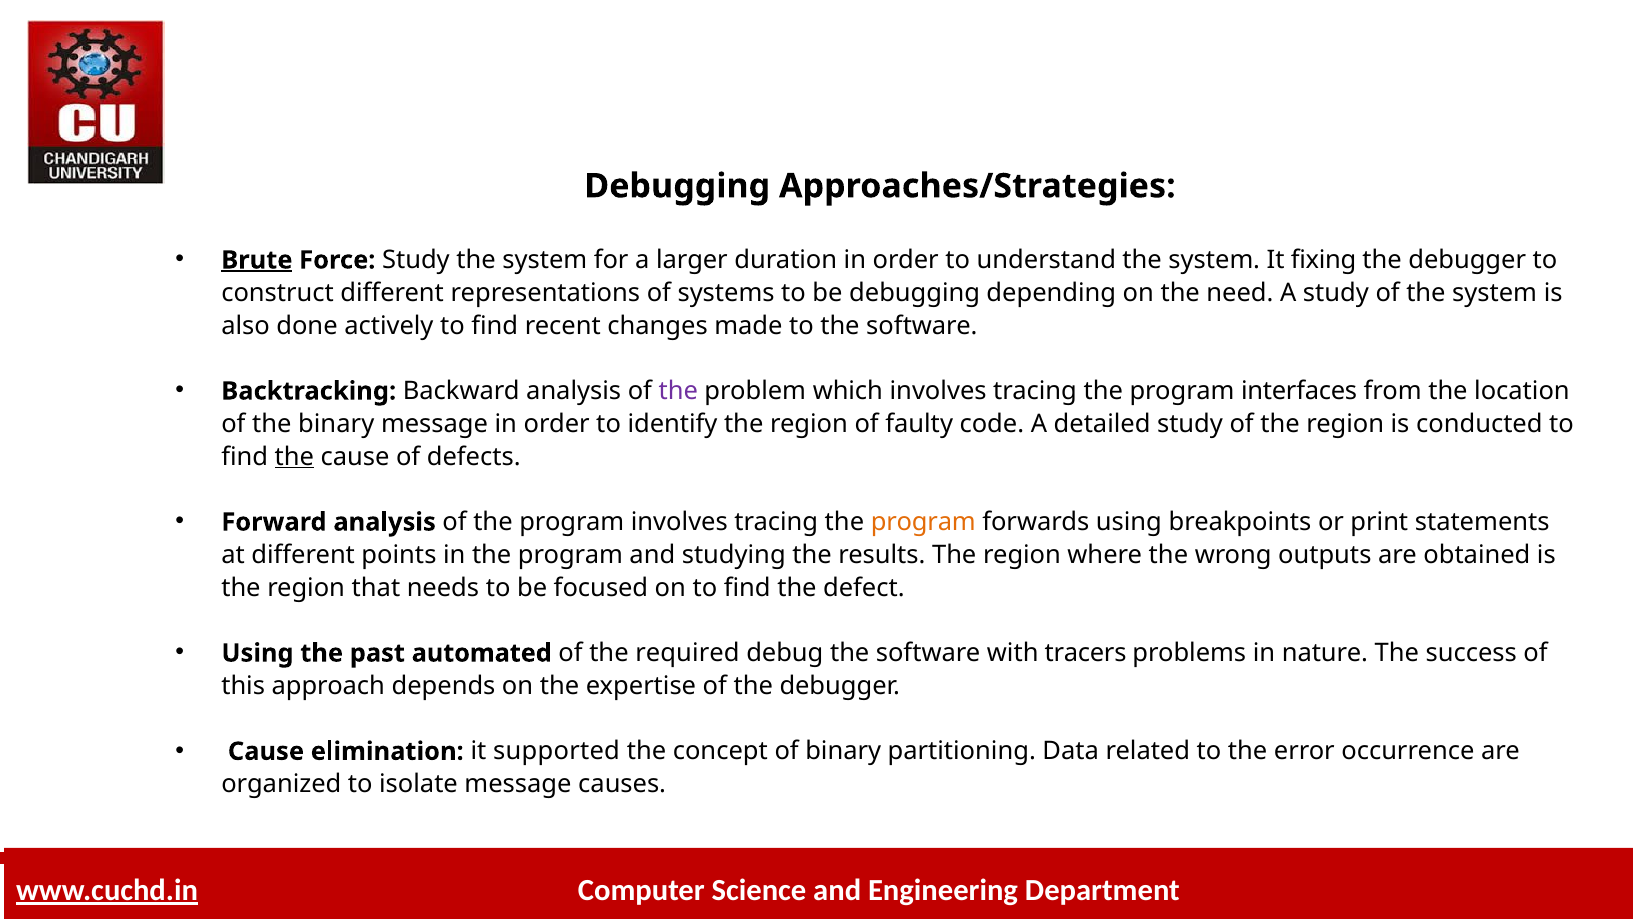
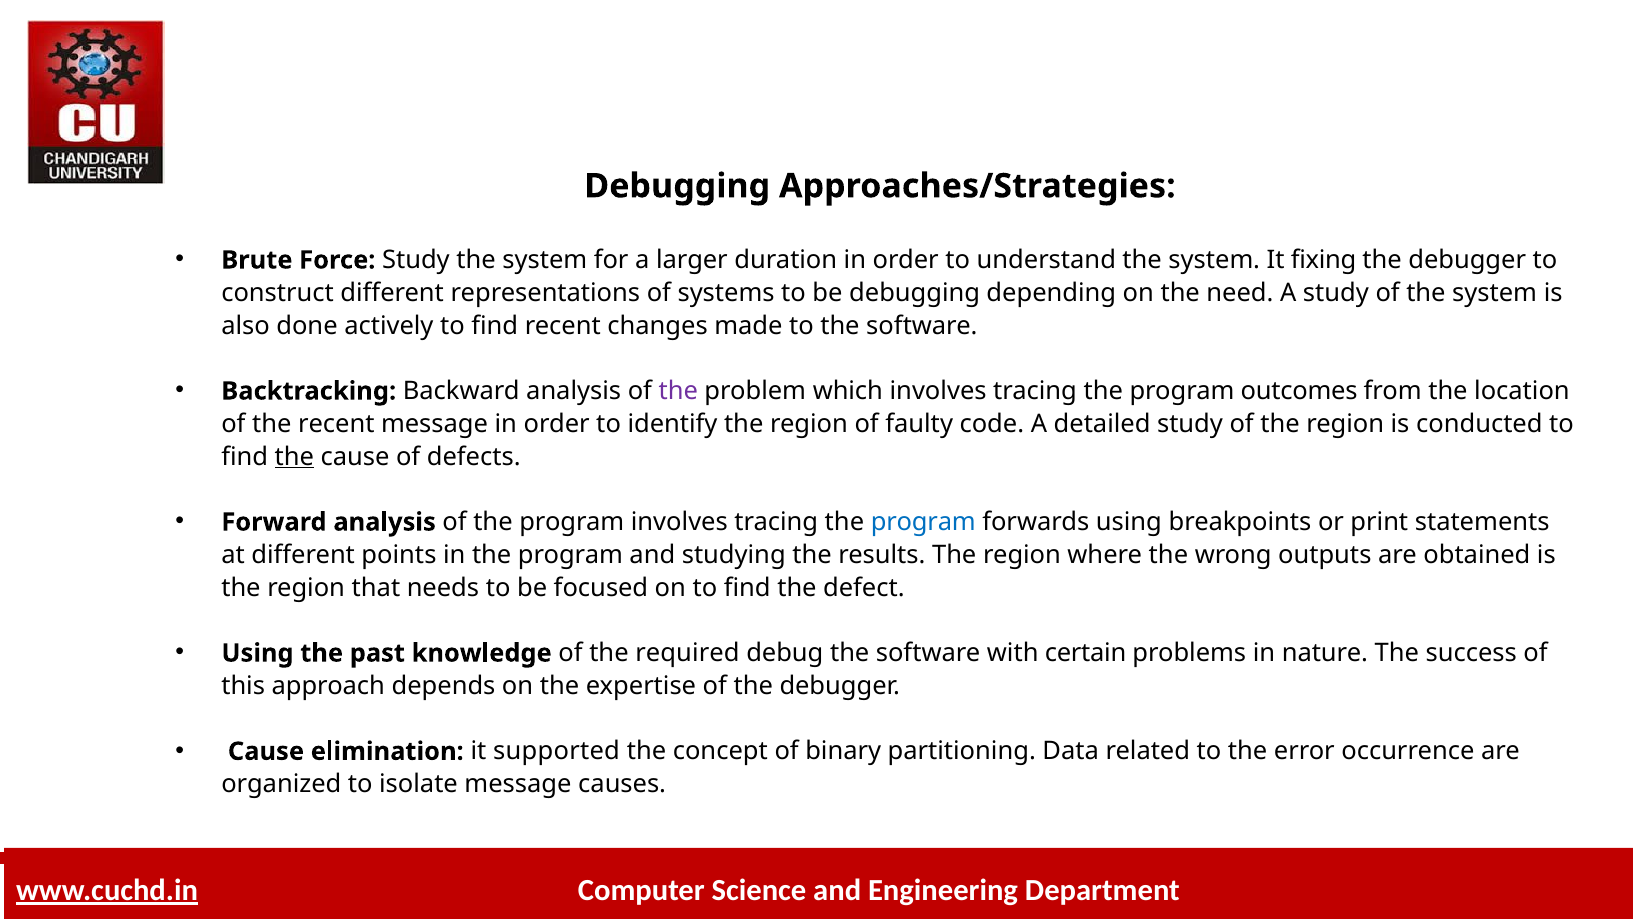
Brute underline: present -> none (257, 260)
interfaces: interfaces -> outcomes (1299, 391)
the binary: binary -> recent (336, 424)
program colour: orange -> blue (923, 522)
automated: automated -> knowledge (482, 653)
tracers: tracers -> certain (1086, 653)
